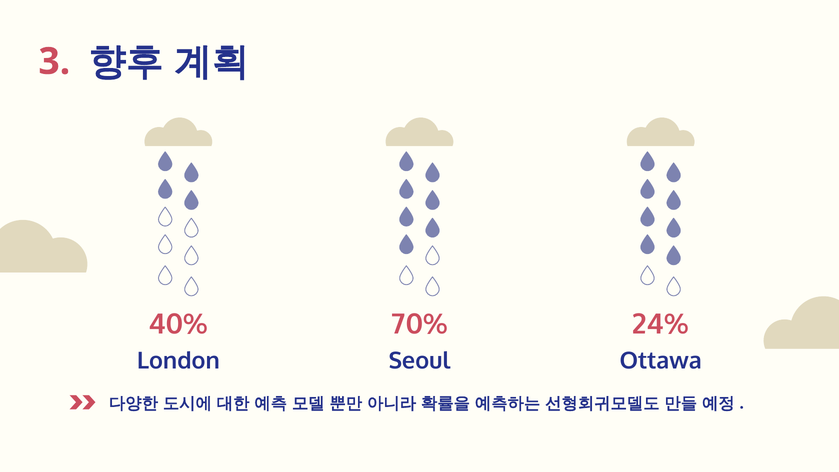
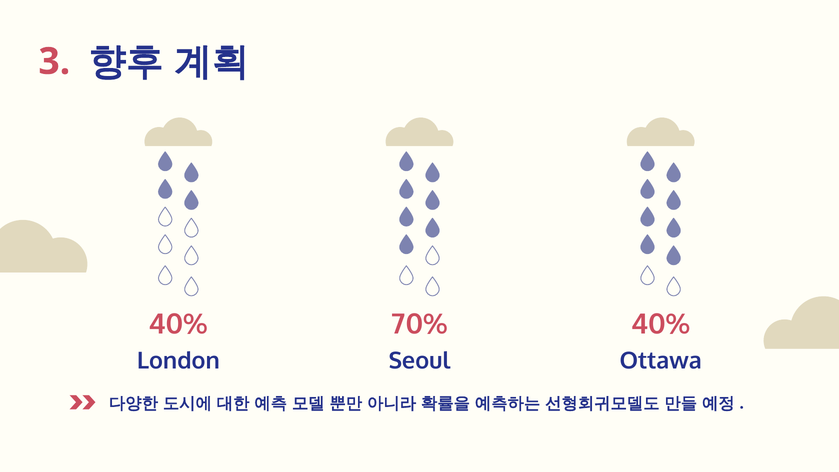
40% 24%: 24% -> 40% (661, 324)
